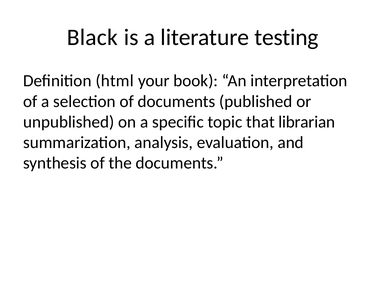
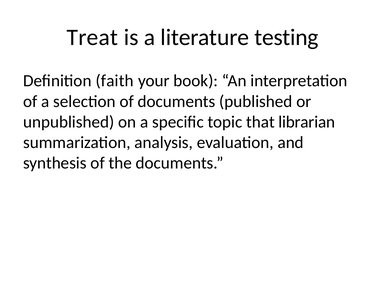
Black: Black -> Treat (92, 37)
html: html -> faith (115, 81)
